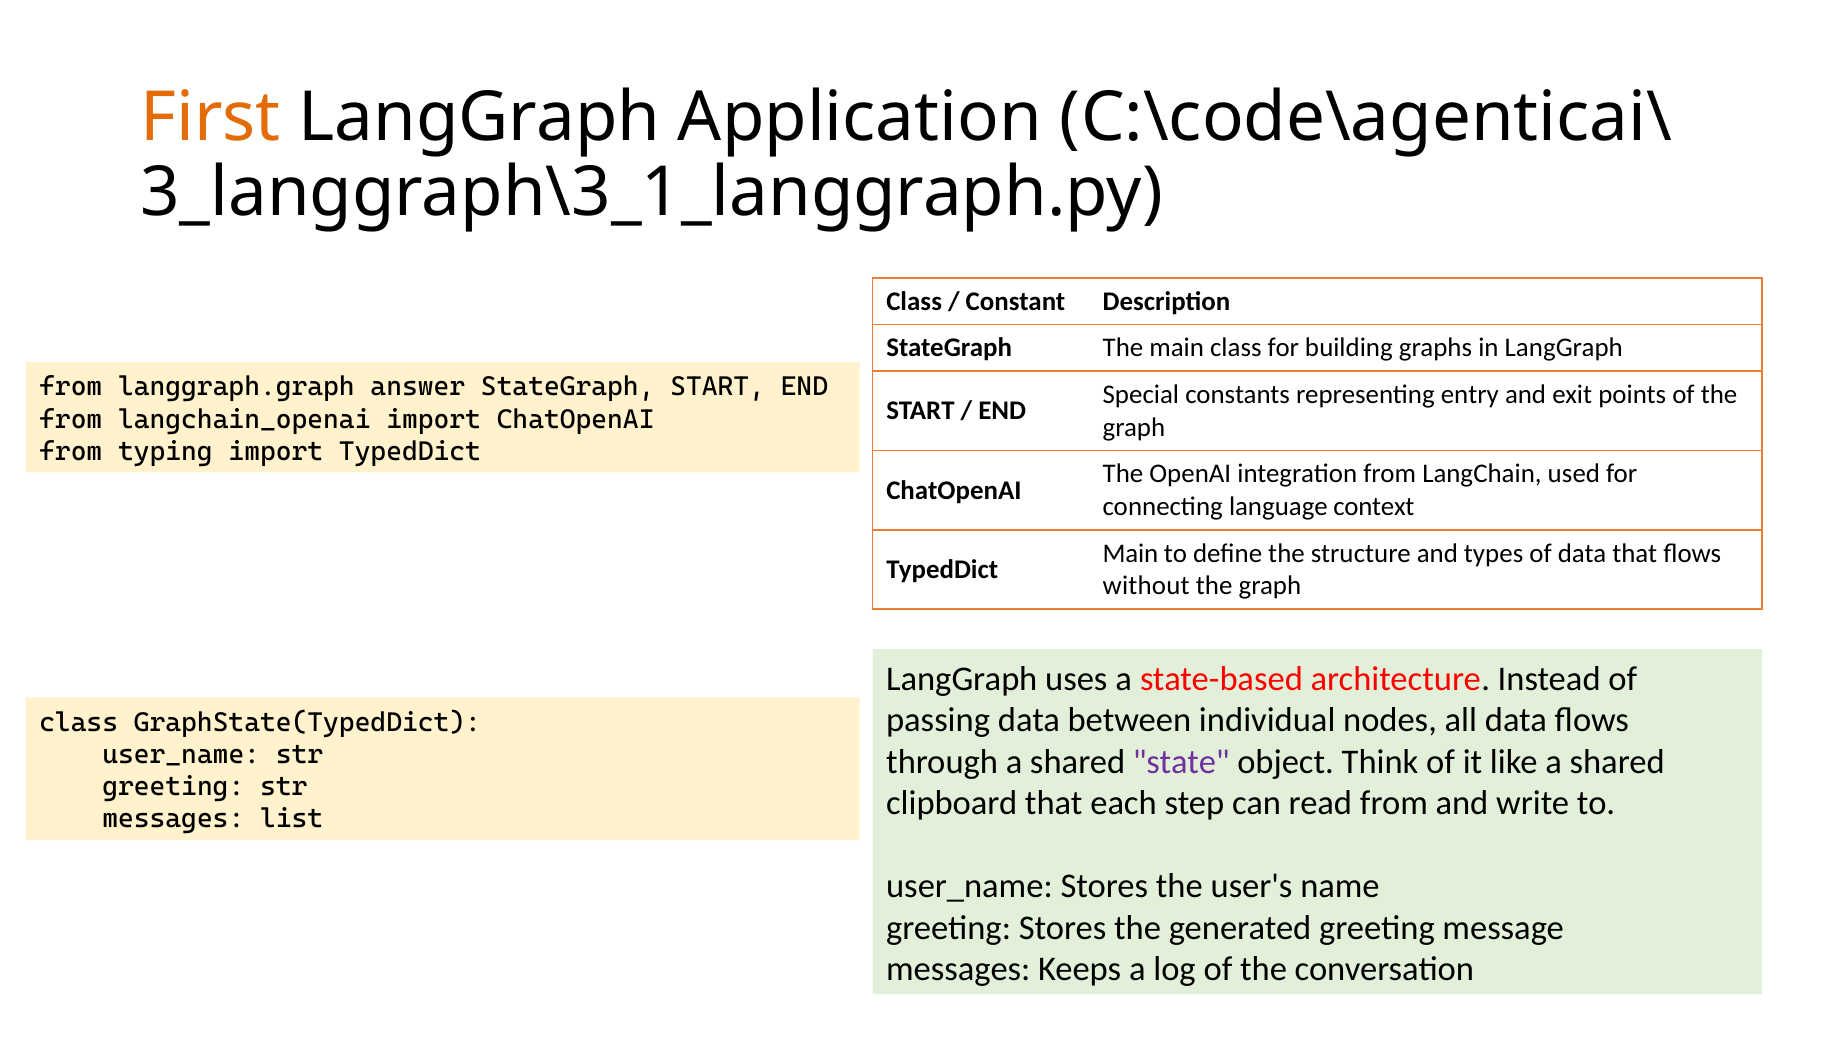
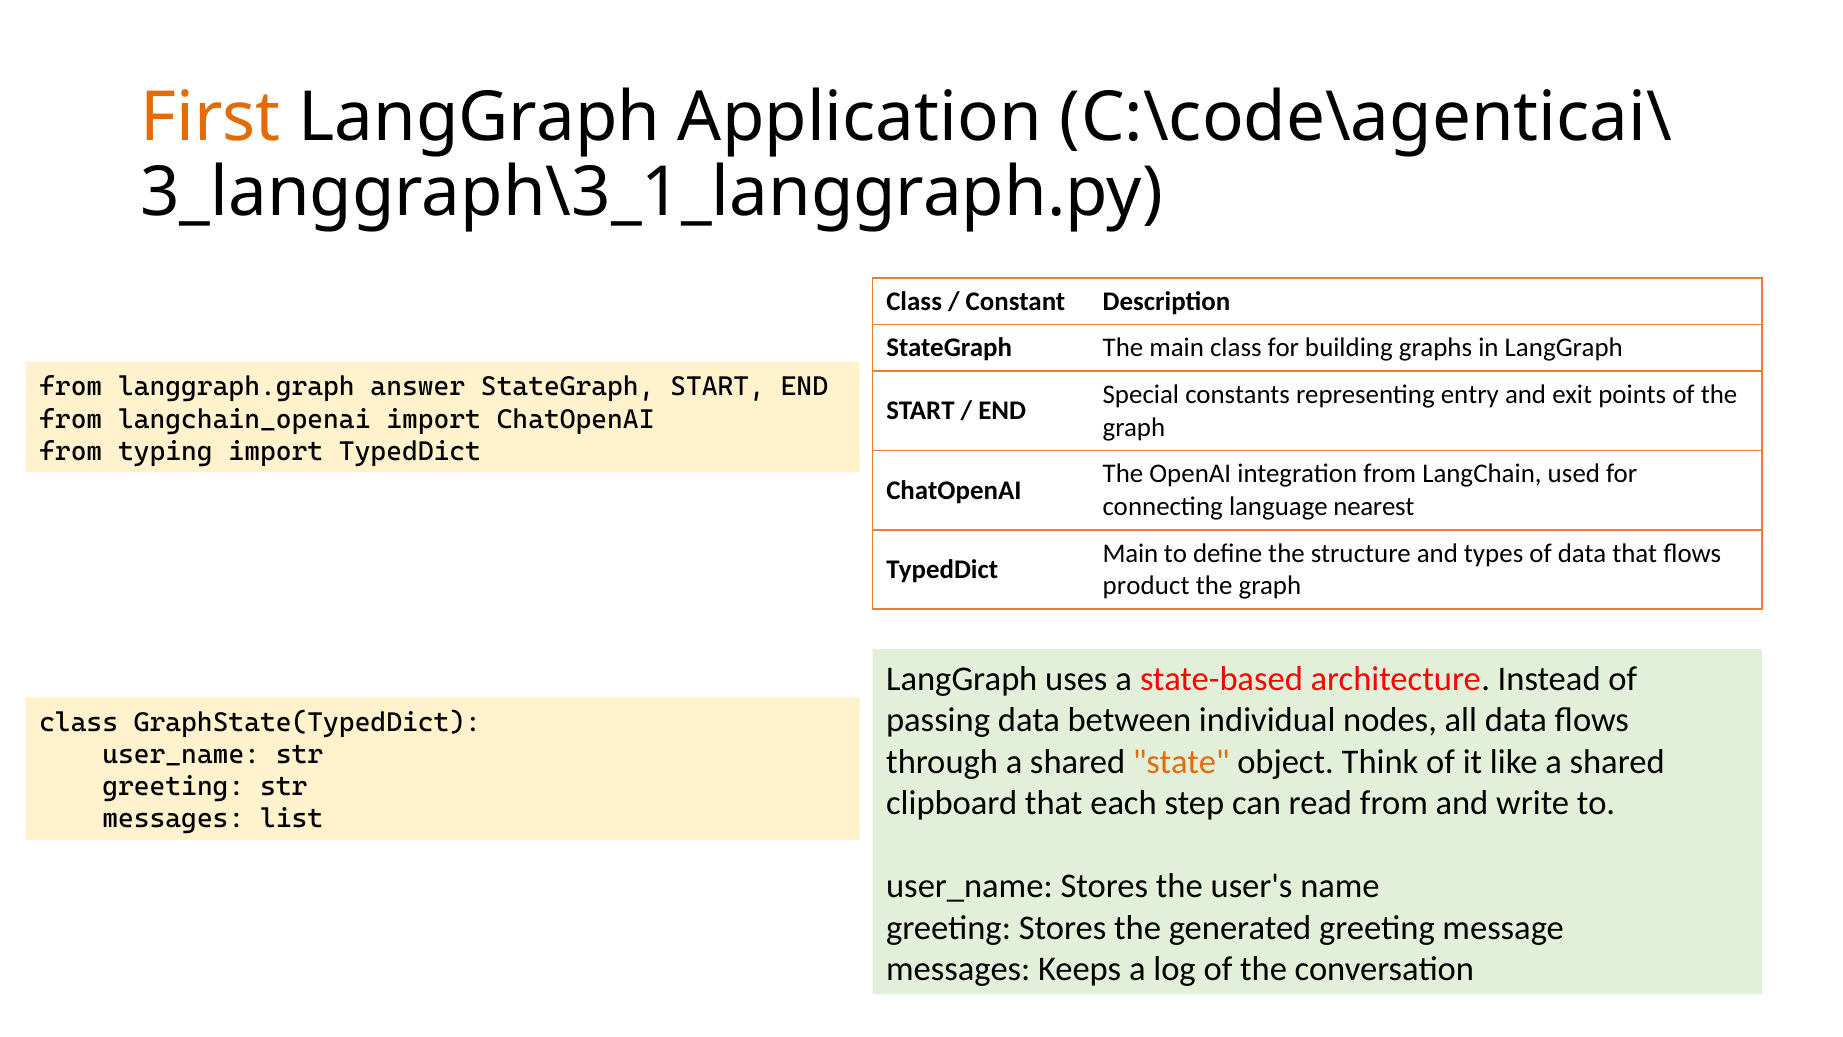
context: context -> nearest (1374, 507)
without: without -> product (1146, 586)
state colour: purple -> orange (1181, 762)
